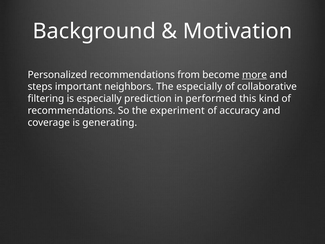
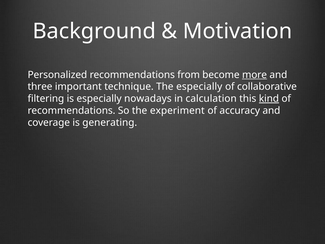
steps: steps -> three (40, 87)
neighbors: neighbors -> technique (129, 87)
prediction: prediction -> nowadays (148, 99)
performed: performed -> calculation (211, 99)
kind underline: none -> present (269, 99)
